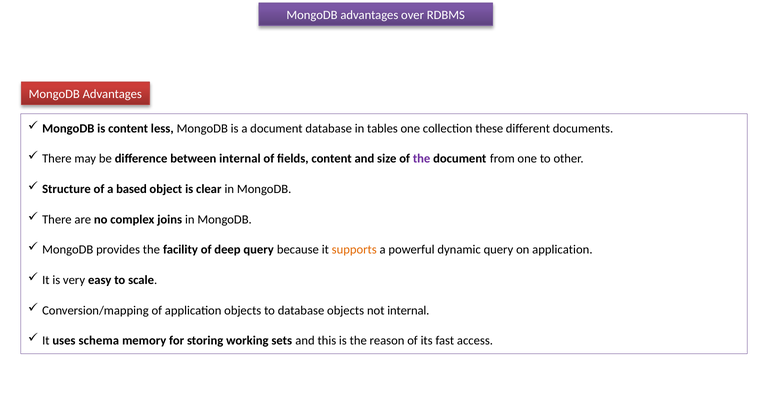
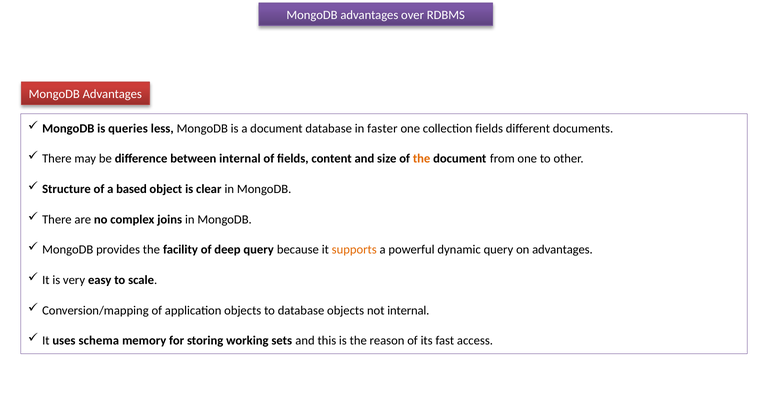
is content: content -> queries (128, 128)
tables: tables -> faster (382, 128)
collection these: these -> fields (489, 128)
the colour: purple -> orange (422, 159)
on application: application -> advantages (562, 250)
